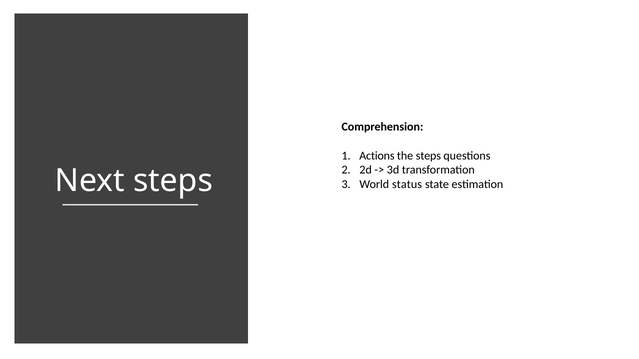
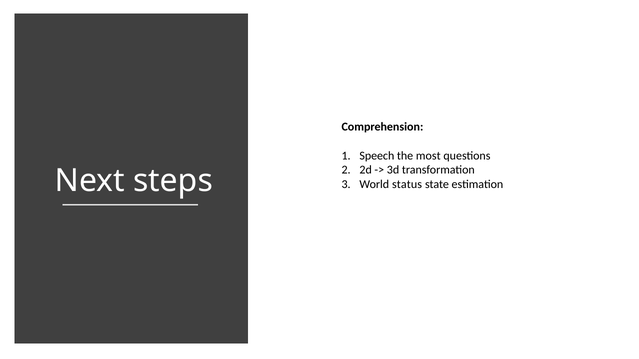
Actions: Actions -> Speech (377, 156)
the steps: steps -> most (428, 156)
